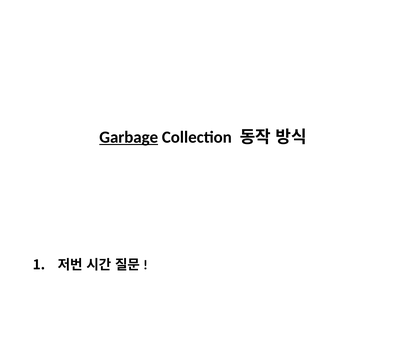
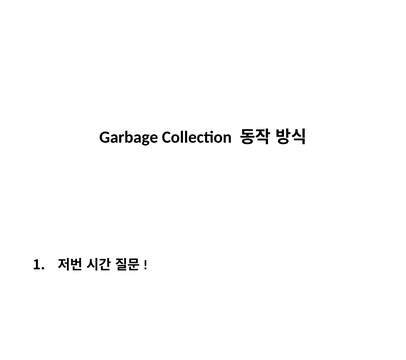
Garbage underline: present -> none (129, 137)
